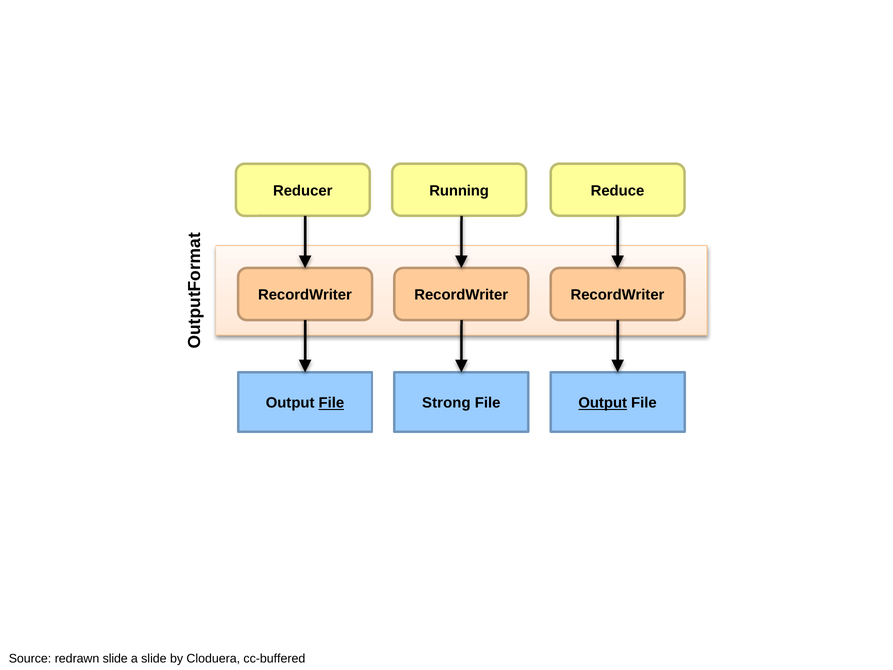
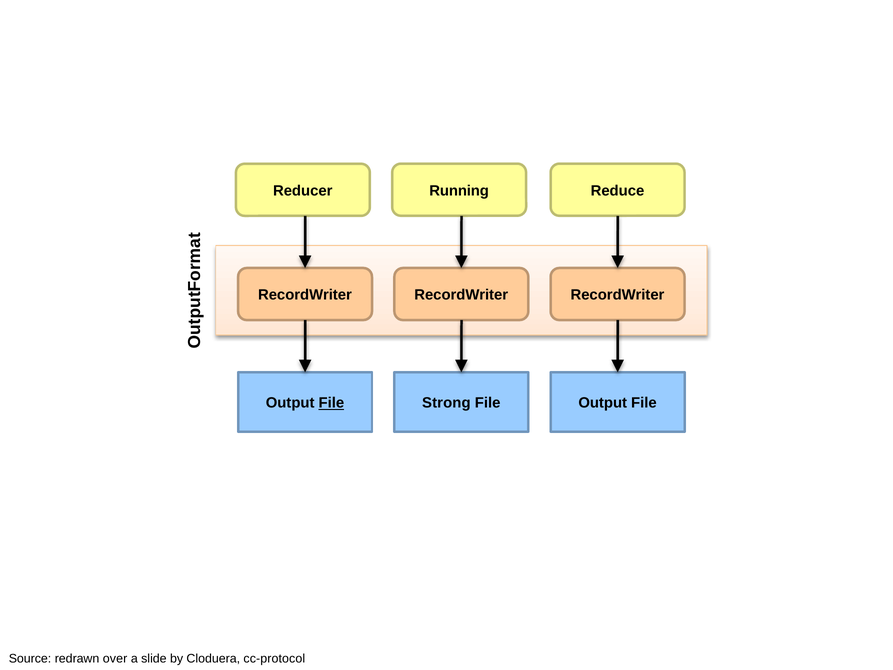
Output underline: present -> none (603, 403)
redrawn slide: slide -> over (115, 658)
cc-buffered: cc-buffered -> cc-protocol (274, 658)
